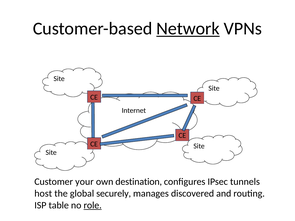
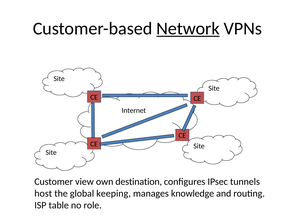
your: your -> view (85, 182)
securely: securely -> keeping (114, 194)
discovered: discovered -> knowledge (193, 194)
role underline: present -> none (93, 206)
